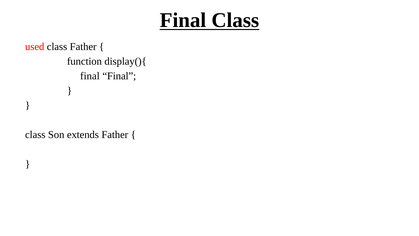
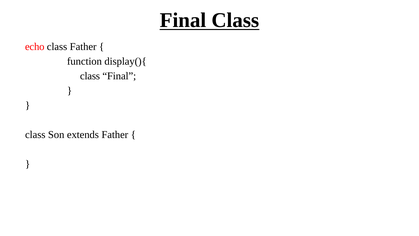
used: used -> echo (35, 47)
final: final -> class (90, 76)
